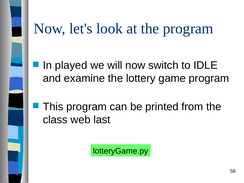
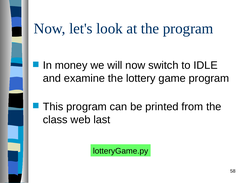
played: played -> money (71, 65)
